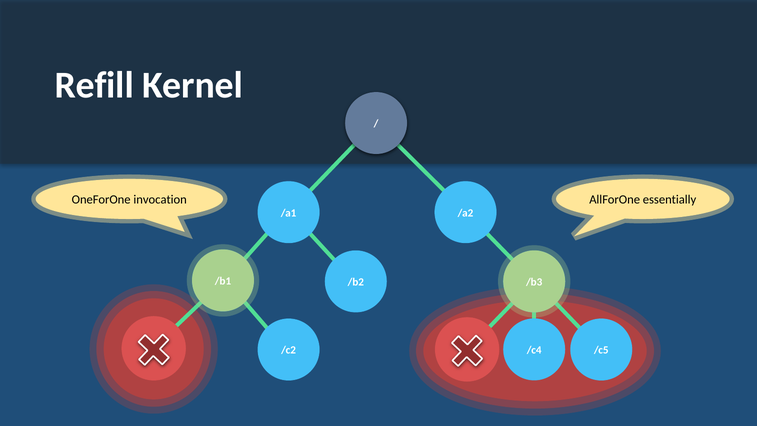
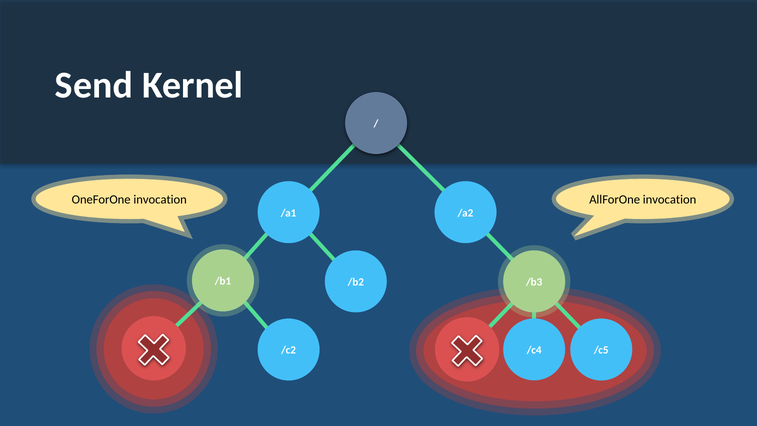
Refill: Refill -> Send (94, 85)
AllForOne essentially: essentially -> invocation (670, 200)
